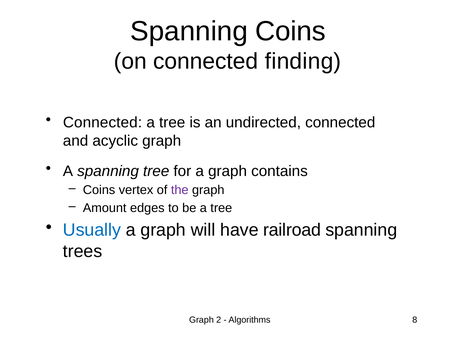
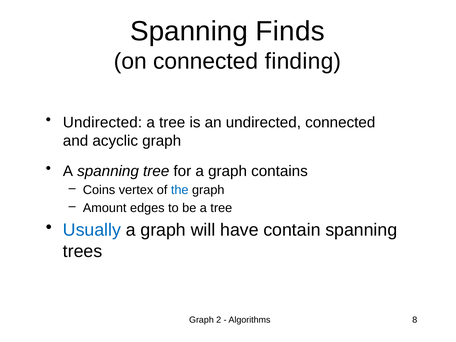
Spanning Coins: Coins -> Finds (290, 31)
Connected: Connected -> Undirected (103, 122)
the colour: purple -> blue (180, 190)
railroad: railroad -> contain (292, 230)
